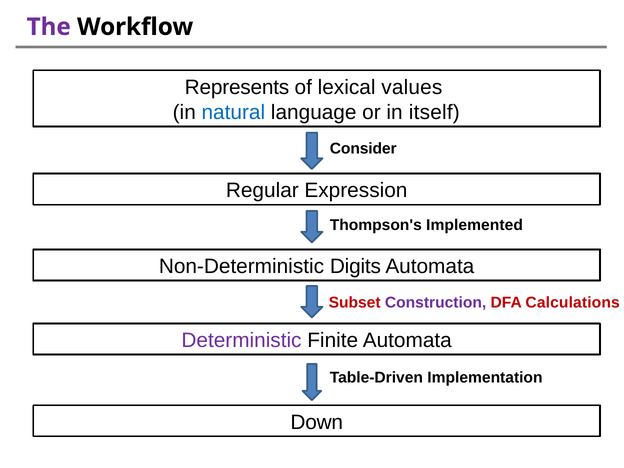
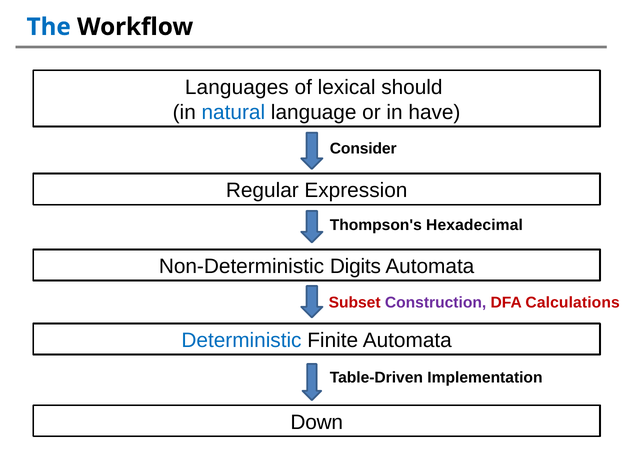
The colour: purple -> blue (49, 27)
Represents: Represents -> Languages (237, 87)
values: values -> should (412, 87)
itself: itself -> have (434, 112)
Implemented: Implemented -> Hexadecimal (475, 225)
Deterministic colour: purple -> blue (241, 341)
